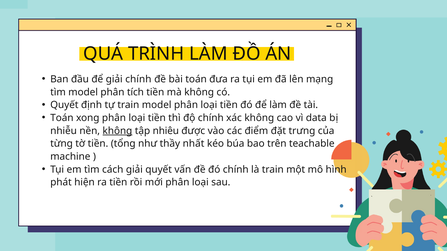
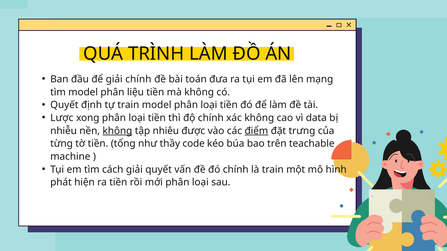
tích: tích -> liệu (135, 92)
Toán: Toán -> Lược (62, 118)
điểm underline: none -> present (256, 131)
nhất: nhất -> code (194, 144)
